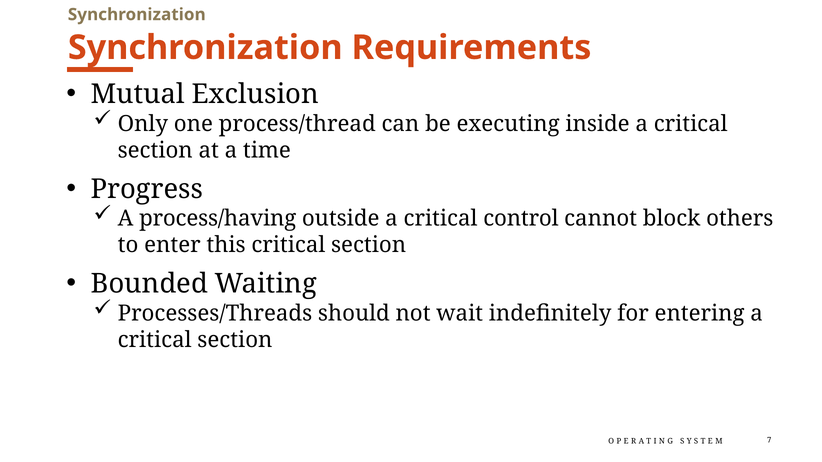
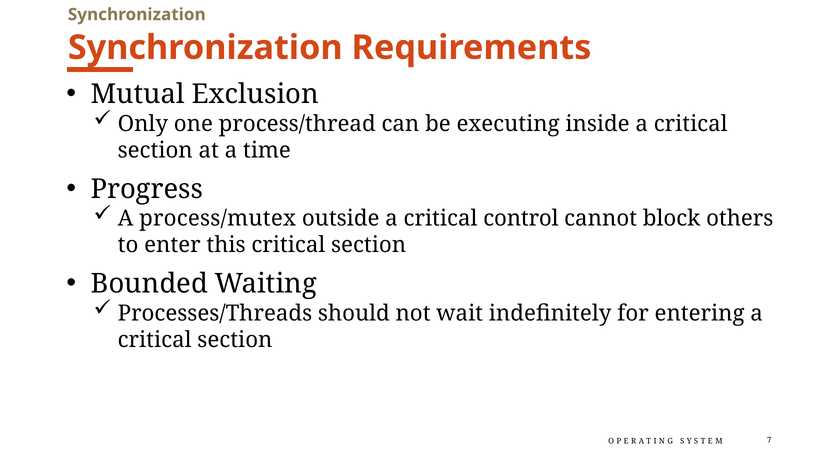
process/having: process/having -> process/mutex (218, 219)
